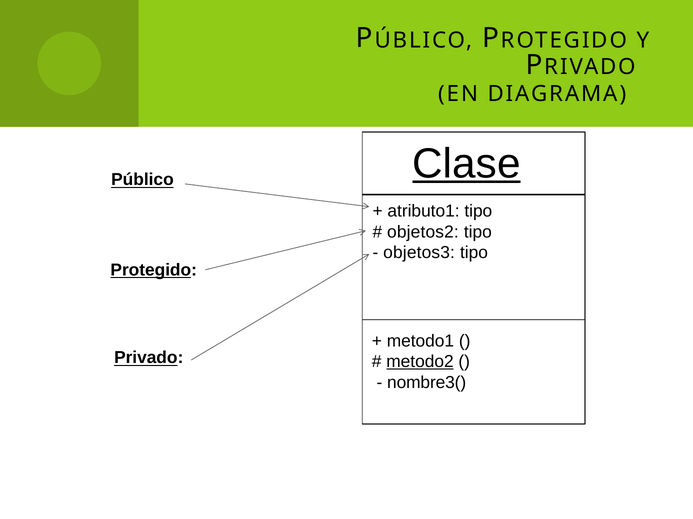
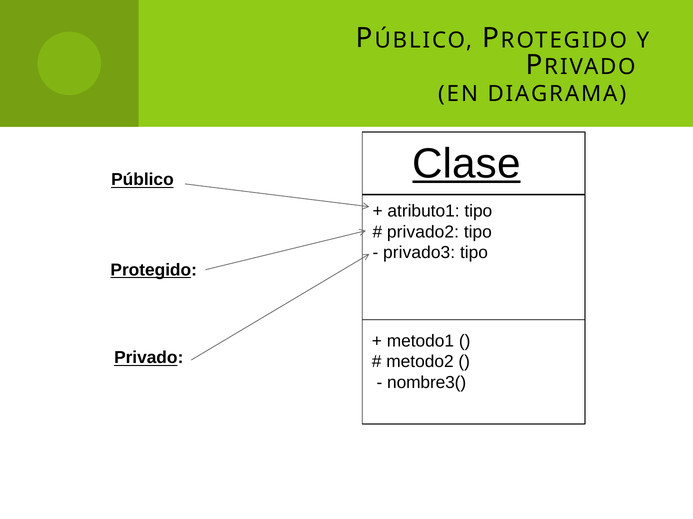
objetos2: objetos2 -> privado2 (423, 232)
objetos3: objetos3 -> privado3 (419, 253)
metodo2 underline: present -> none (420, 362)
